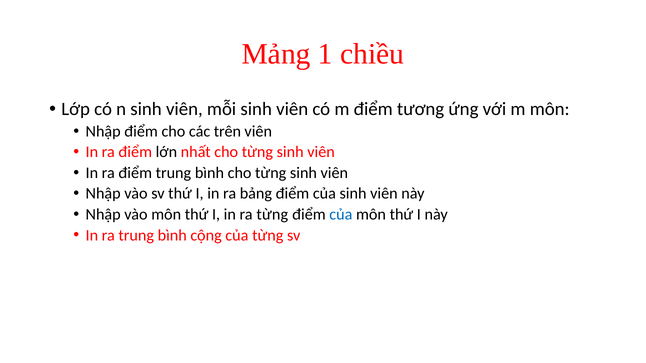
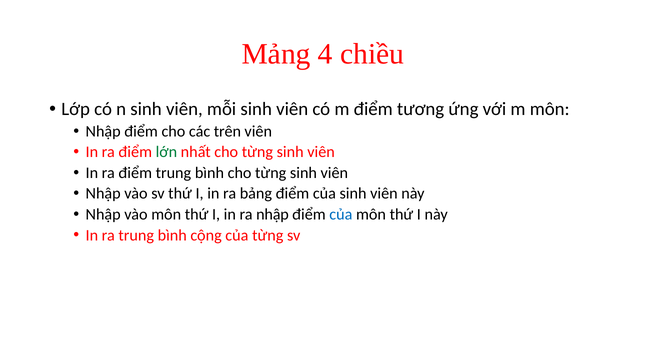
1: 1 -> 4 (325, 54)
lớn colour: black -> green (166, 152)
ra từng: từng -> nhập (272, 215)
